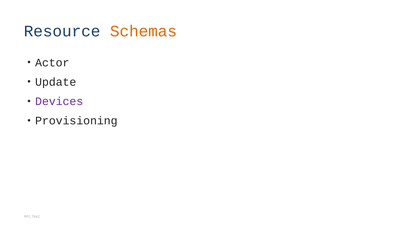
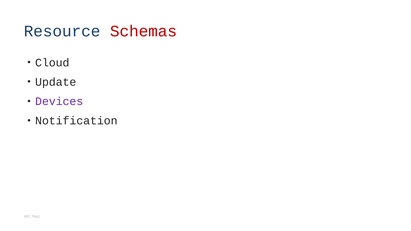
Schemas colour: orange -> red (143, 31)
Actor: Actor -> Cloud (52, 63)
Provisioning: Provisioning -> Notification (76, 121)
